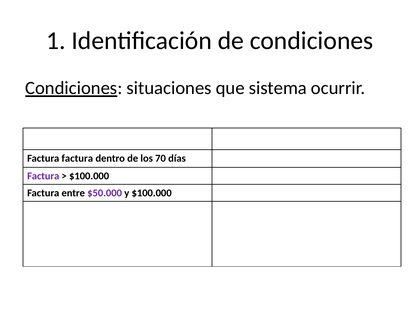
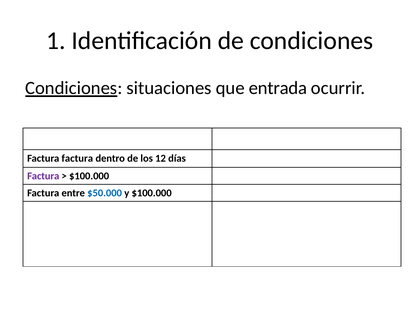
sistema: sistema -> entrada (278, 88)
70: 70 -> 12 (161, 158)
$50.000 colour: purple -> blue (105, 193)
